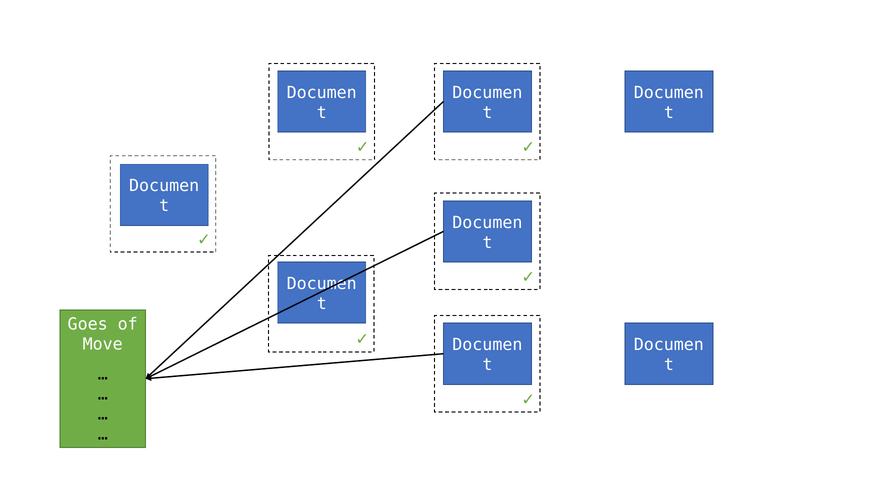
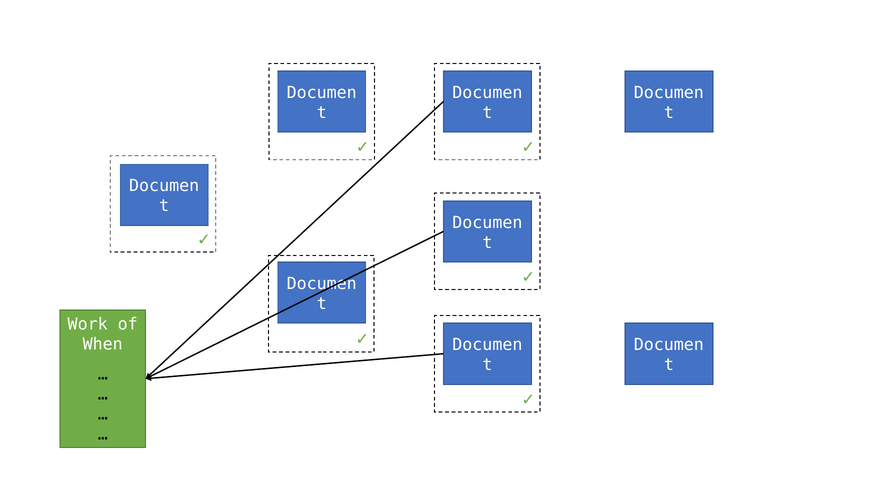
Goes: Goes -> Work (88, 324)
Move: Move -> When (103, 344)
